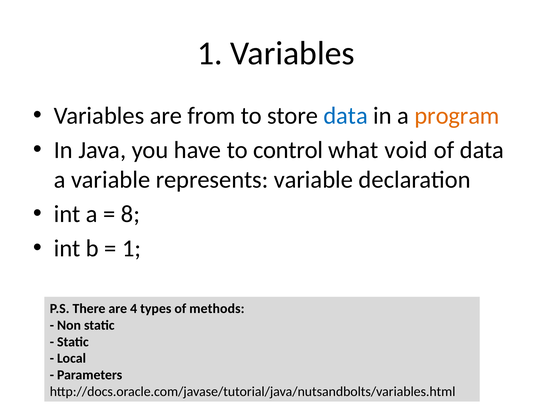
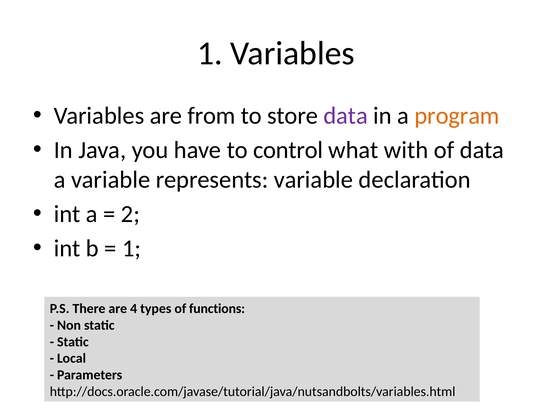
data colour: blue -> purple (346, 116)
void: void -> with (406, 150)
8: 8 -> 2 (130, 214)
methods: methods -> functions (217, 309)
